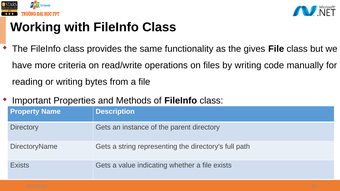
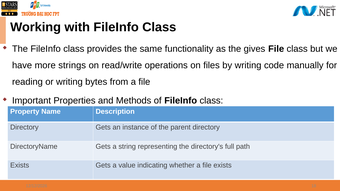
criteria: criteria -> strings (72, 65)
